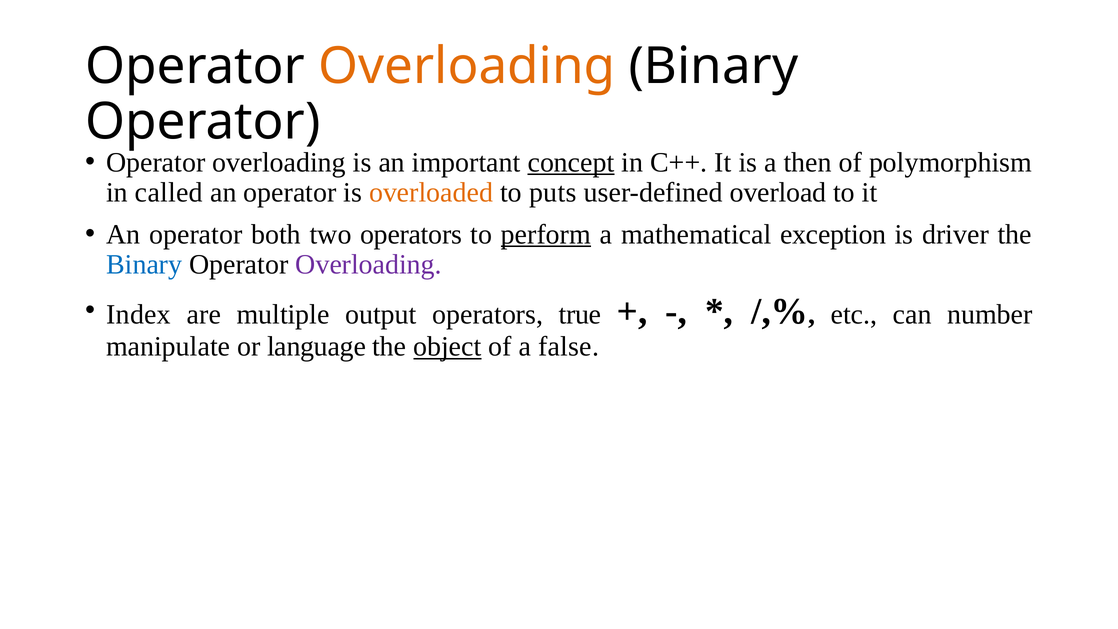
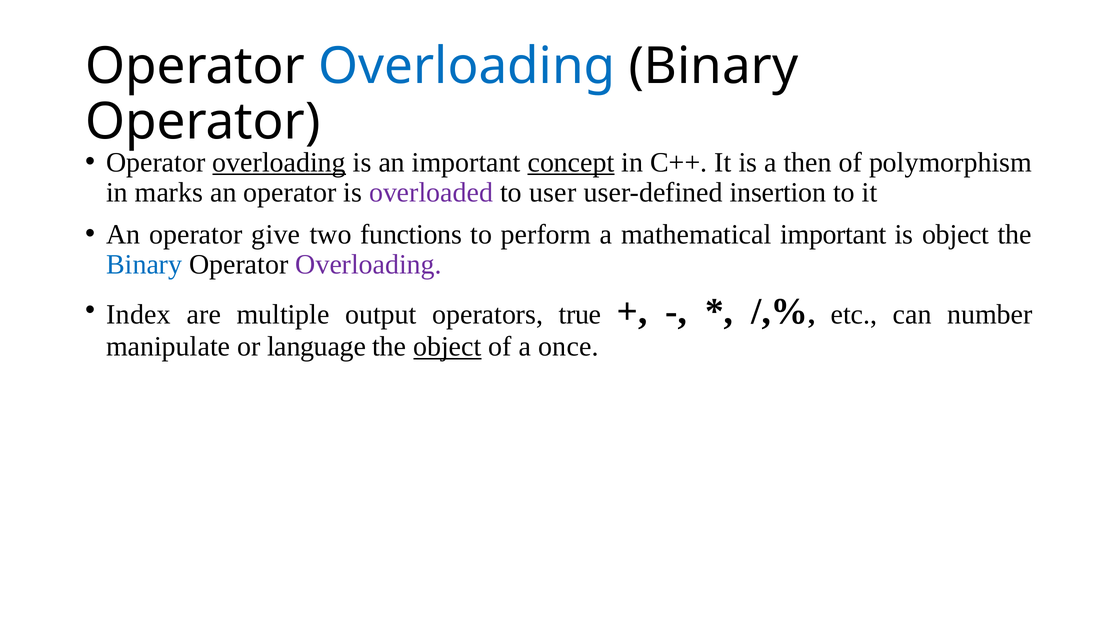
Overloading colour: orange -> blue (467, 66)
overloading underline: none -> present (279, 162)
called: called -> marks (169, 192)
overloaded colour: orange -> purple (431, 192)
puts: puts -> user (553, 192)
overload: overload -> insertion (778, 192)
both: both -> give (276, 234)
two operators: operators -> functions (411, 234)
perform underline: present -> none (546, 234)
mathematical exception: exception -> important (833, 234)
is driver: driver -> object (956, 234)
false: false -> once (569, 347)
